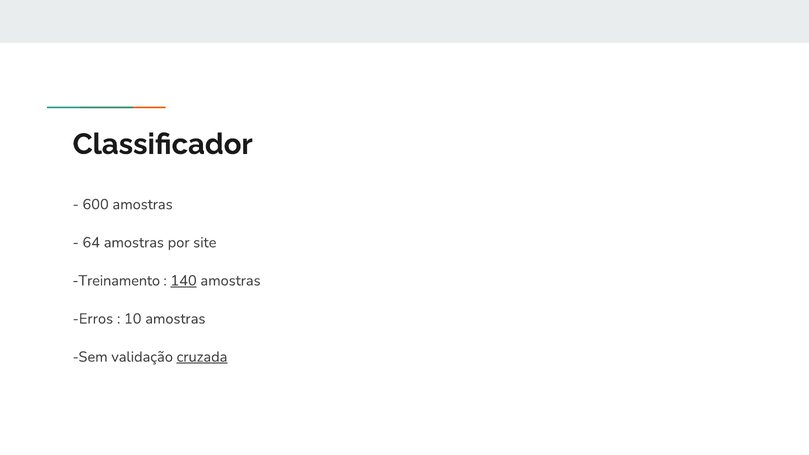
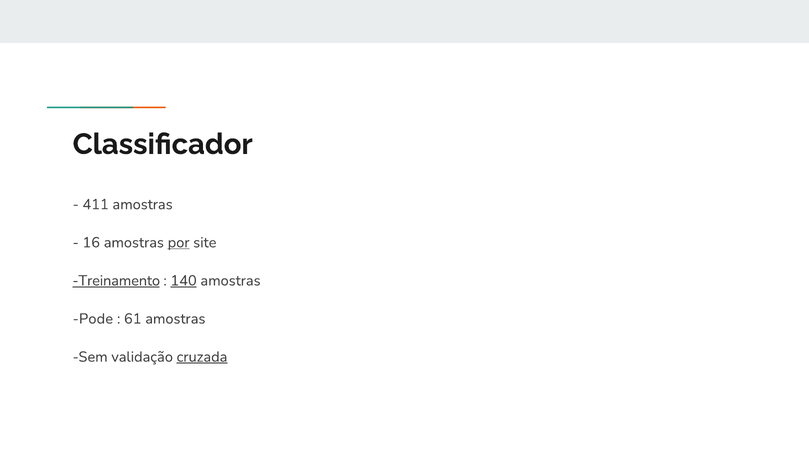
600: 600 -> 411 (96, 204)
64: 64 -> 16 (91, 243)
por underline: none -> present (179, 243)
Treinamento underline: none -> present (116, 281)
Erros: Erros -> Pode (93, 319)
10: 10 -> 61 (133, 319)
